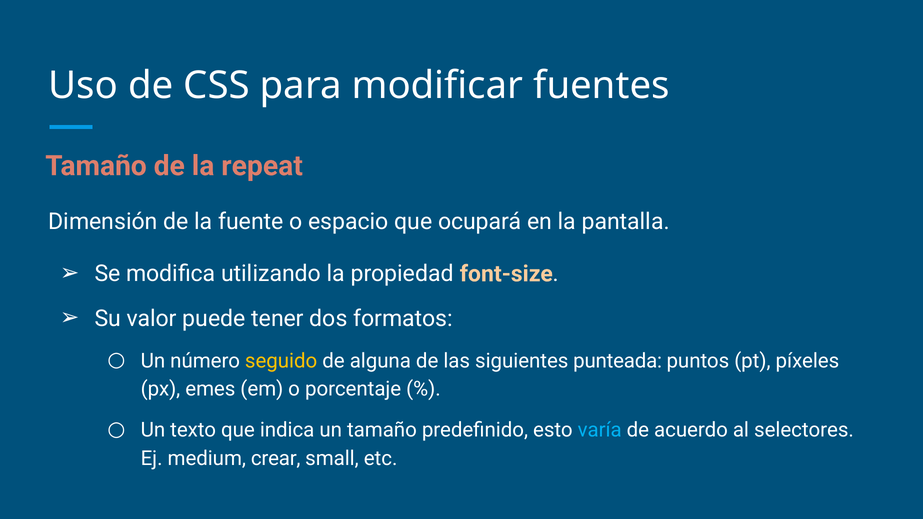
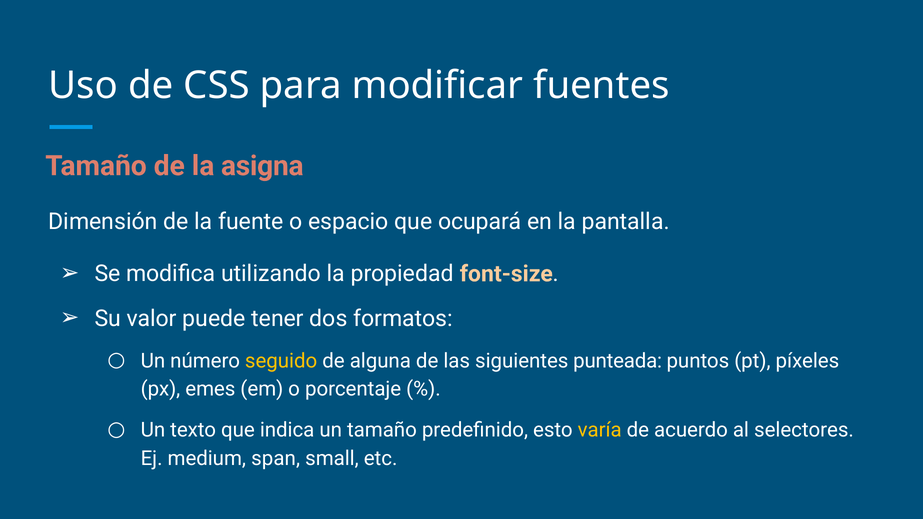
repeat: repeat -> asigna (262, 166)
varía colour: light blue -> yellow (600, 430)
crear: crear -> span (276, 459)
